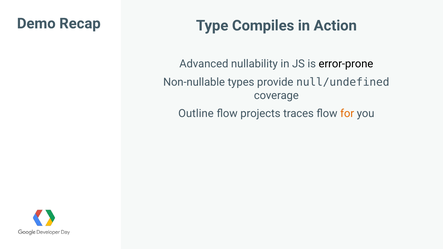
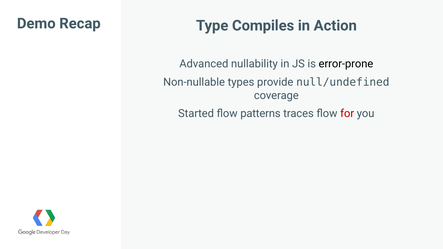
Outline: Outline -> Started (196, 114)
projects: projects -> patterns (260, 114)
for colour: orange -> red (347, 114)
